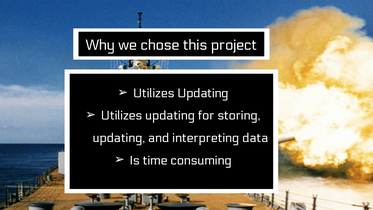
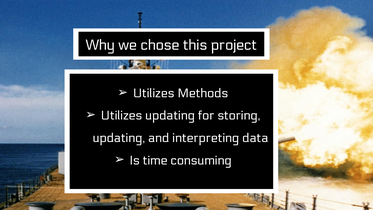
Updating: Updating -> Methods (203, 93)
